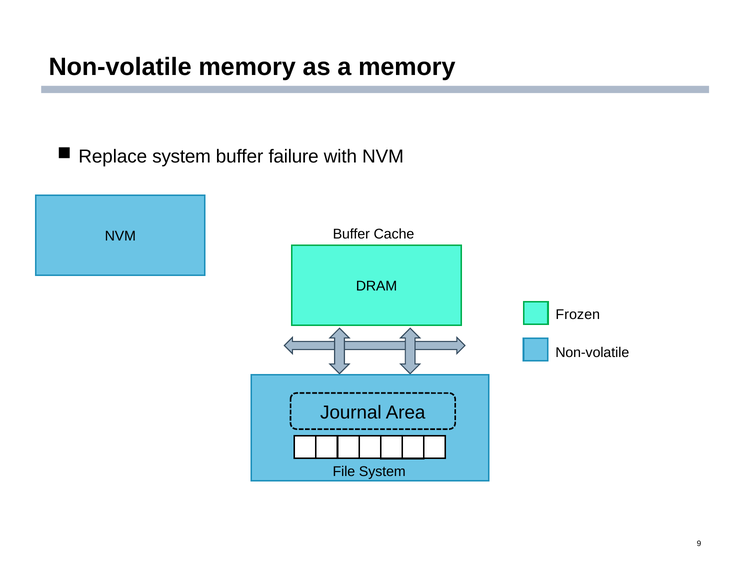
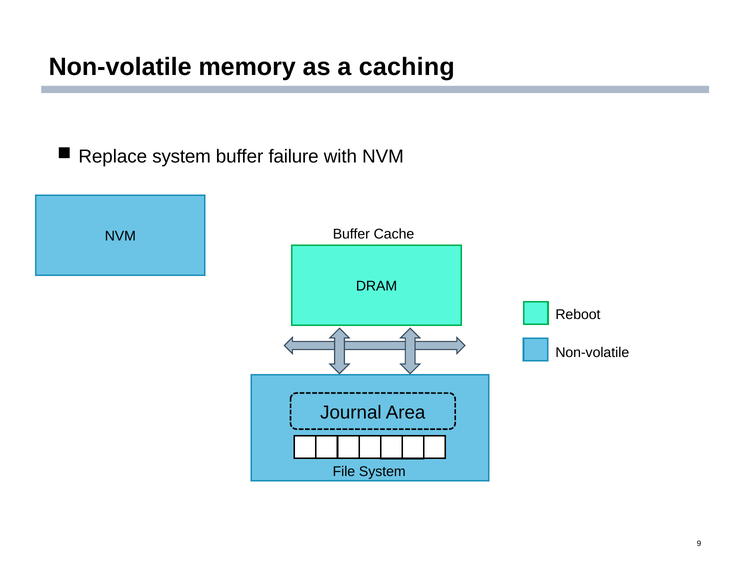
a memory: memory -> caching (407, 67)
Frozen: Frozen -> Reboot (578, 314)
